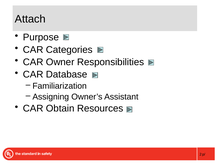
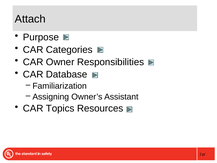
Obtain: Obtain -> Topics (60, 108)
